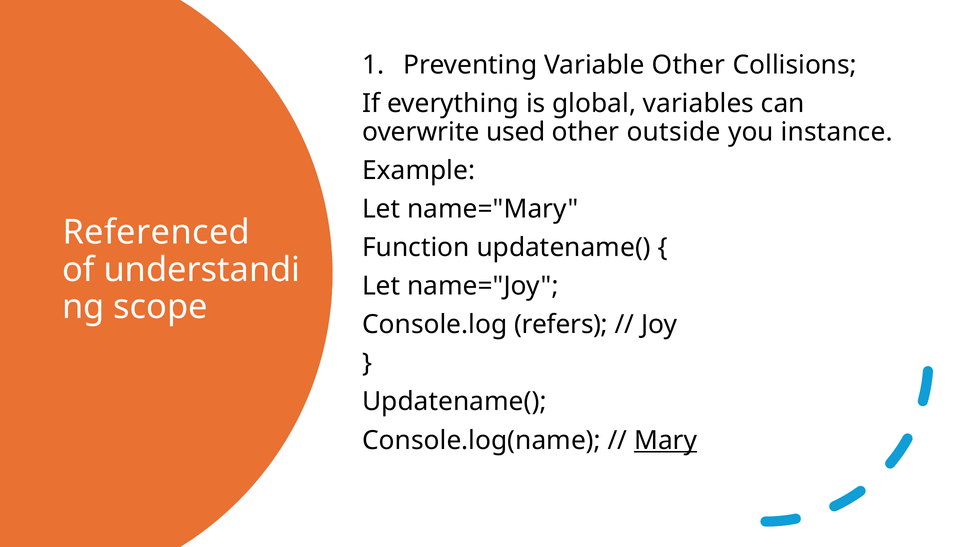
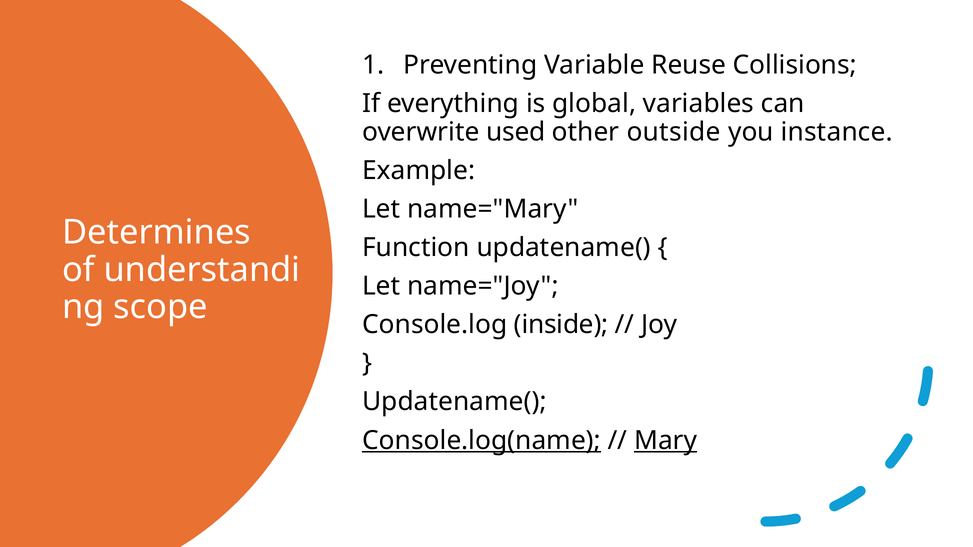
Variable Other: Other -> Reuse (689, 65)
Referenced: Referenced -> Determines (157, 233)
refers: refers -> inside (561, 325)
Console.log(name underline: none -> present (482, 441)
